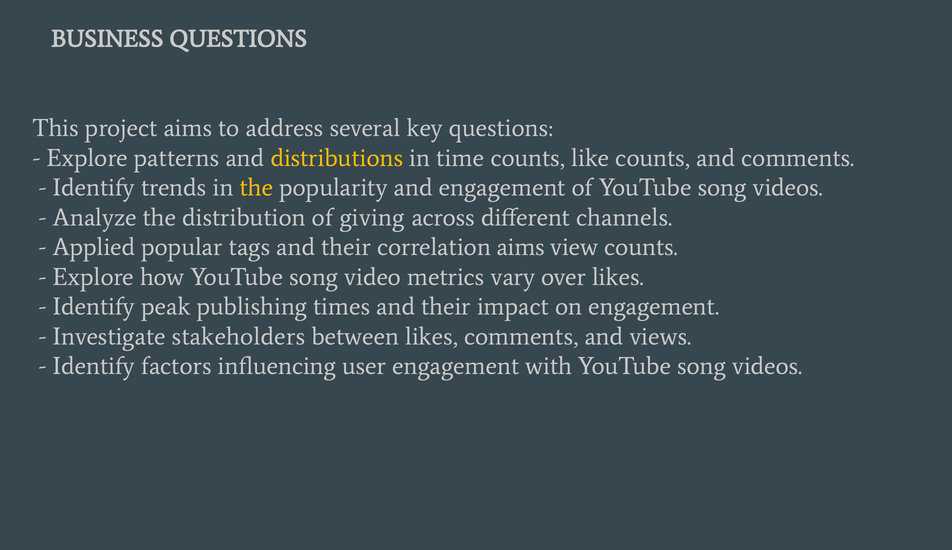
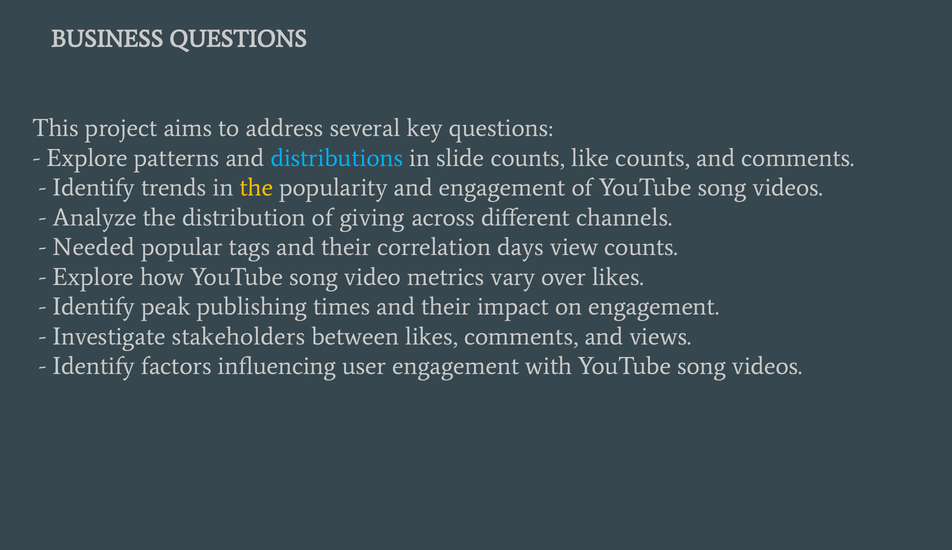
distributions colour: yellow -> light blue (337, 158)
time: time -> slide (460, 158)
Applied: Applied -> Needed (94, 247)
correlation aims: aims -> days (521, 247)
